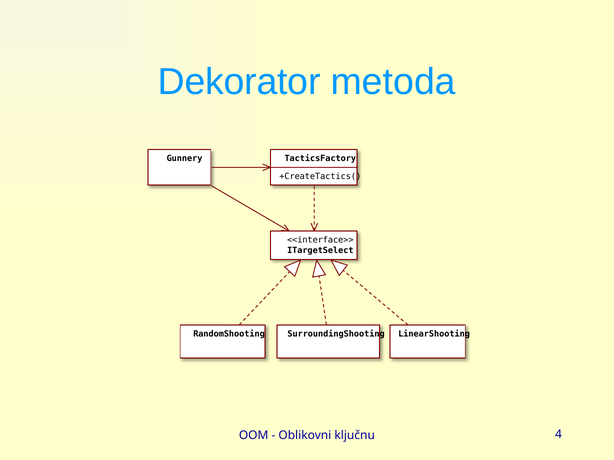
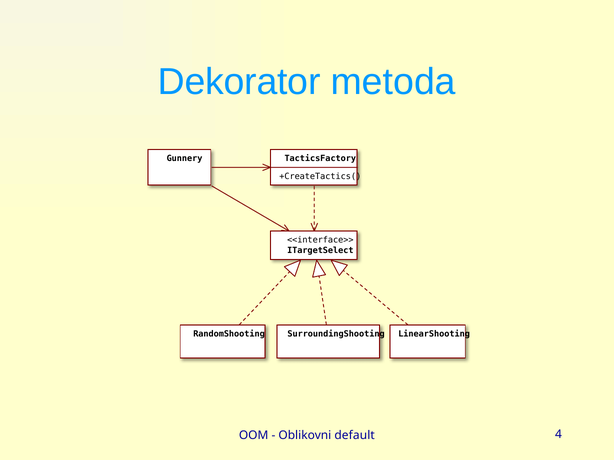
ključnu: ključnu -> default (355, 436)
